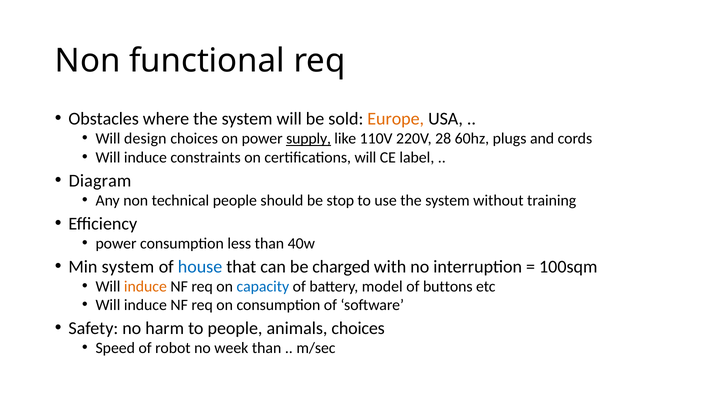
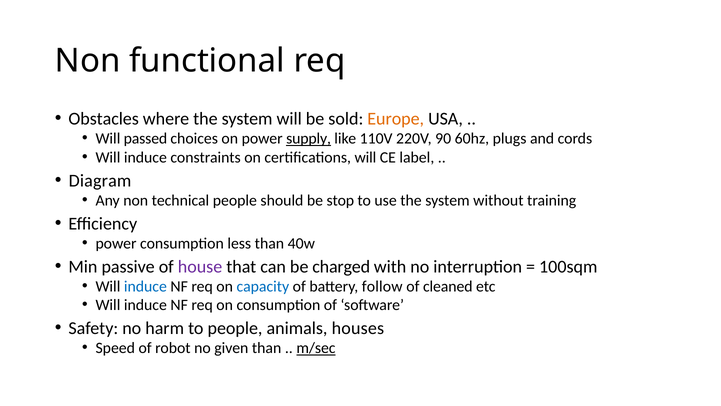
design: design -> passed (145, 139)
28: 28 -> 90 (443, 139)
Min system: system -> passive (128, 266)
house colour: blue -> purple (200, 266)
induce colour: orange -> blue (145, 286)
model: model -> follow (382, 286)
buttons: buttons -> cleaned (448, 286)
animals choices: choices -> houses (358, 328)
week: week -> given (231, 348)
m/sec underline: none -> present (316, 348)
